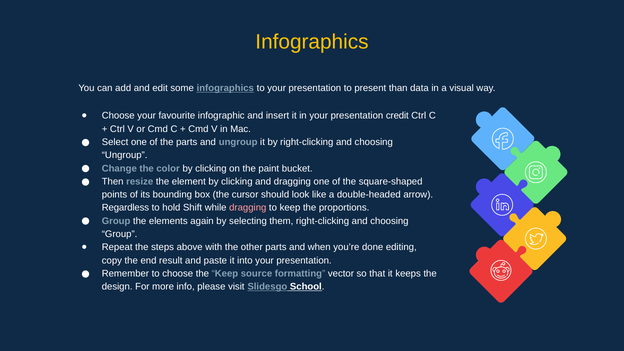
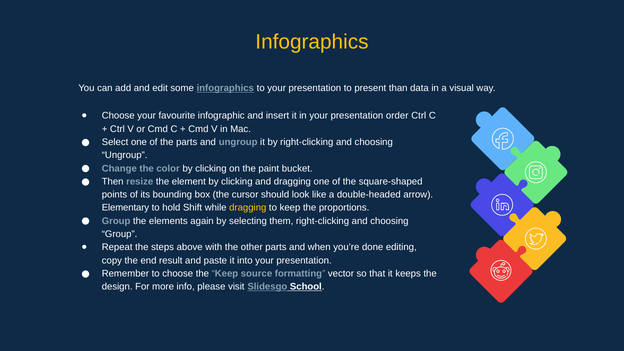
credit: credit -> order (397, 116)
Regardless: Regardless -> Elementary (125, 208)
dragging colour: pink -> yellow (248, 208)
